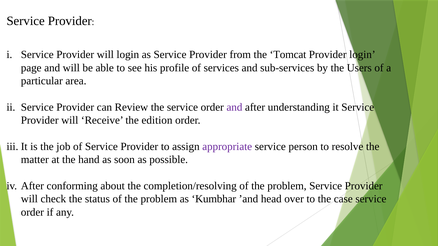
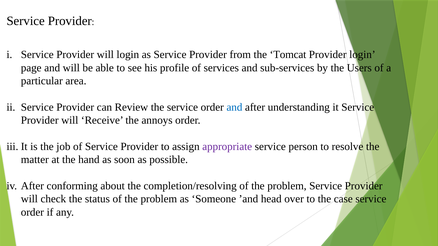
and colour: purple -> blue (234, 107)
edition: edition -> annoys (157, 120)
Kumbhar: Kumbhar -> Someone (214, 199)
